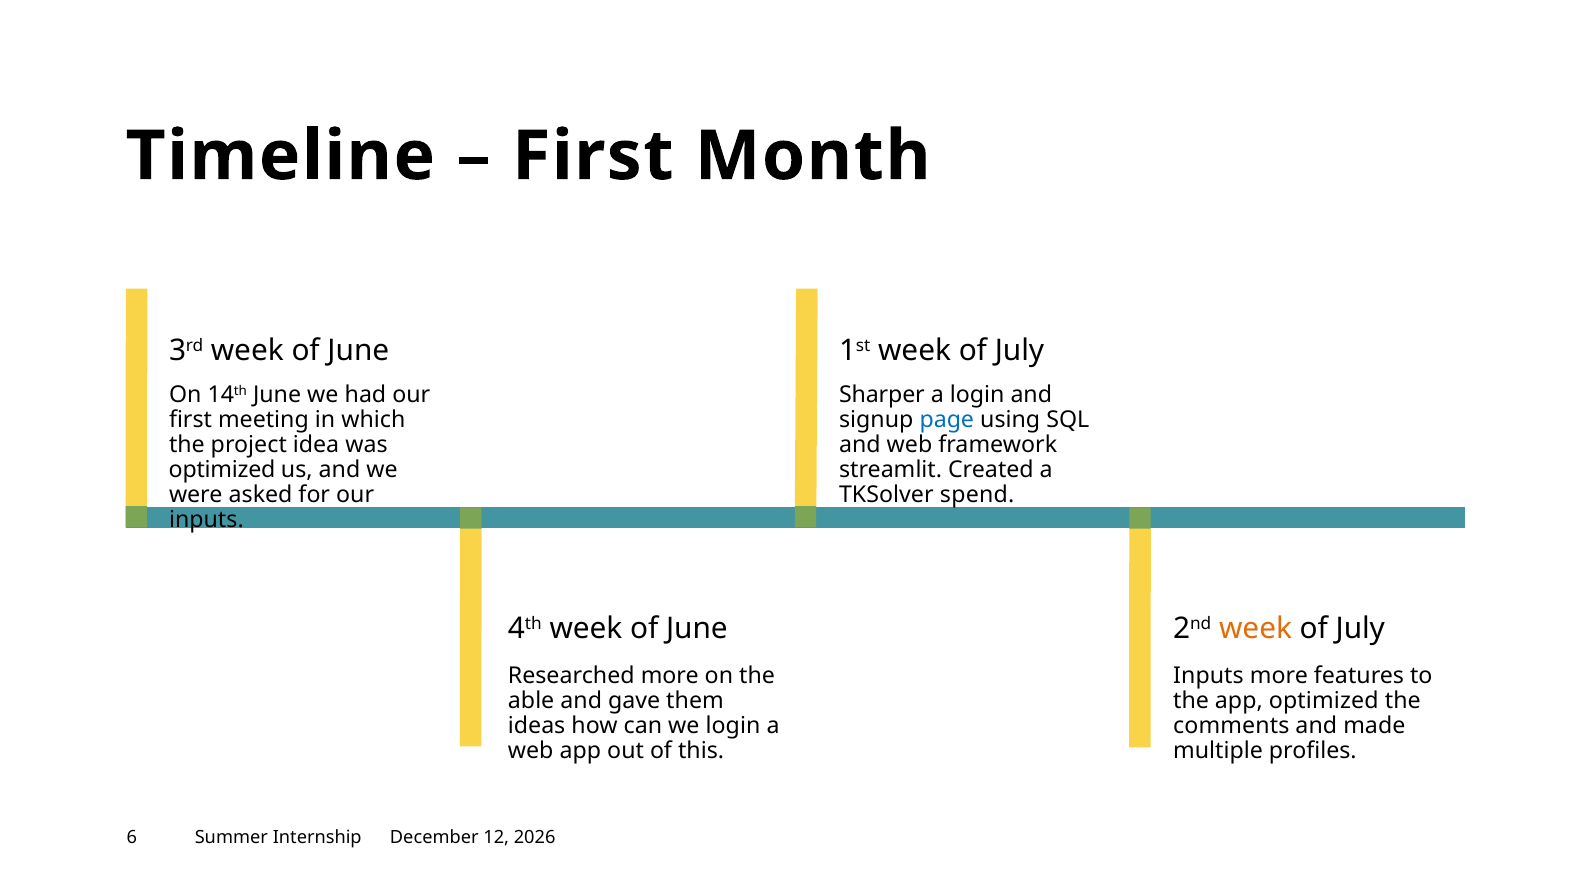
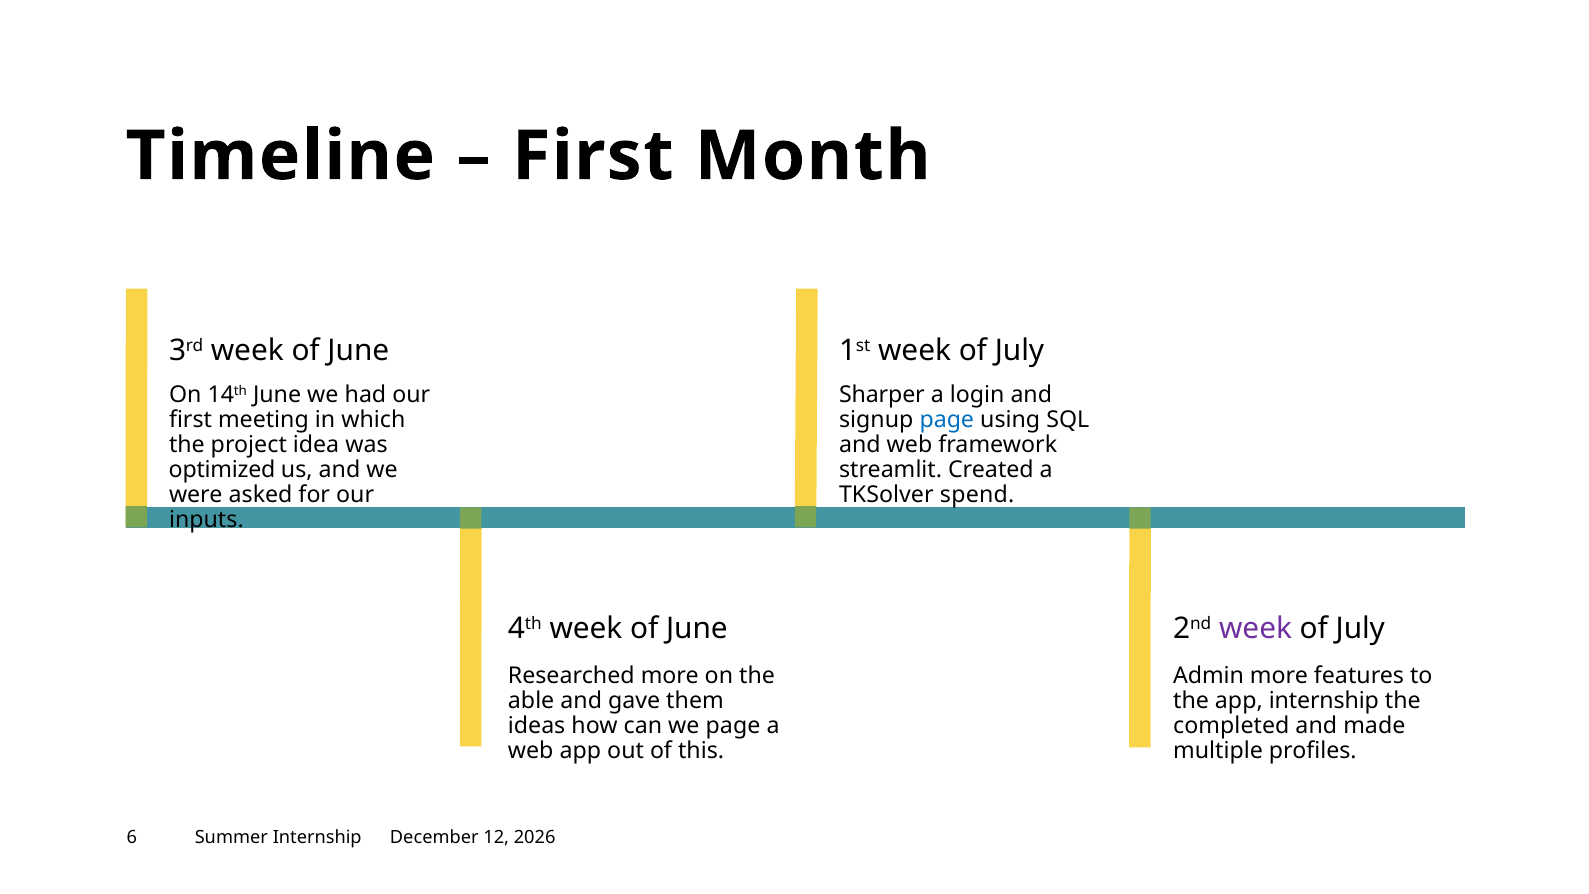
week colour: orange -> purple (1256, 629)
Inputs: Inputs -> Admin (1209, 675)
app optimized: optimized -> internship (1324, 700)
we login: login -> page (733, 726)
comments: comments -> completed (1231, 726)
